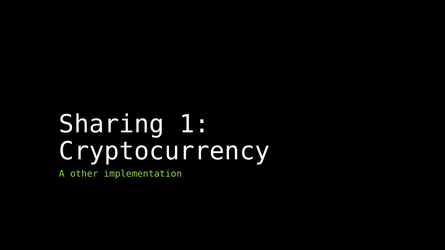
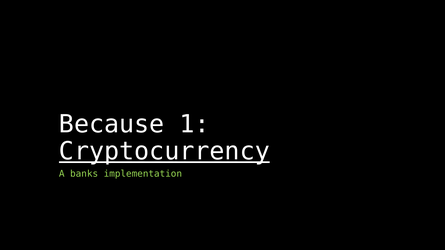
Sharing: Sharing -> Because (112, 125)
Cryptocurrency underline: none -> present (164, 152)
other: other -> banks (84, 174)
